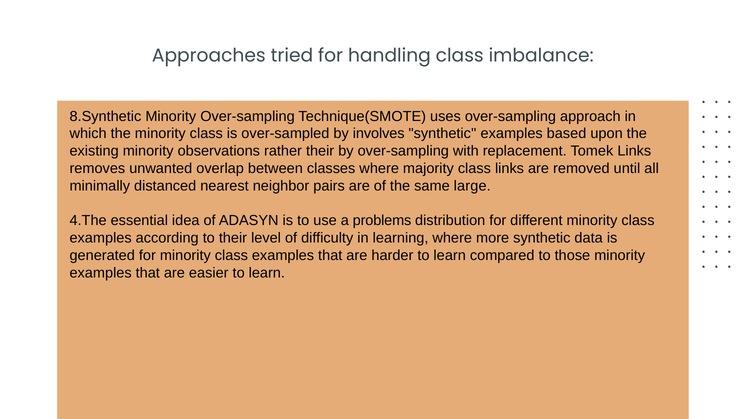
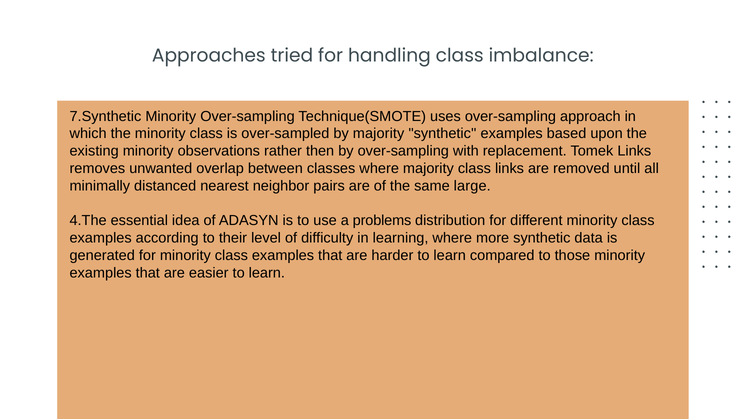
8.Synthetic: 8.Synthetic -> 7.Synthetic (105, 116)
by involves: involves -> majority (379, 134)
rather their: their -> then (320, 151)
